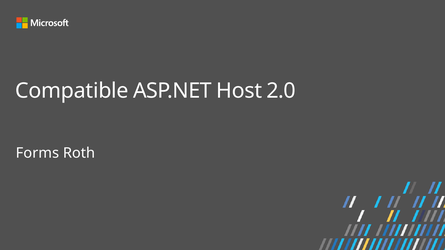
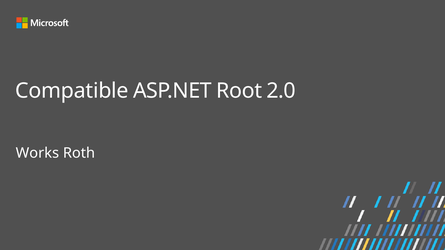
Host: Host -> Root (239, 91)
Forms: Forms -> Works (37, 153)
